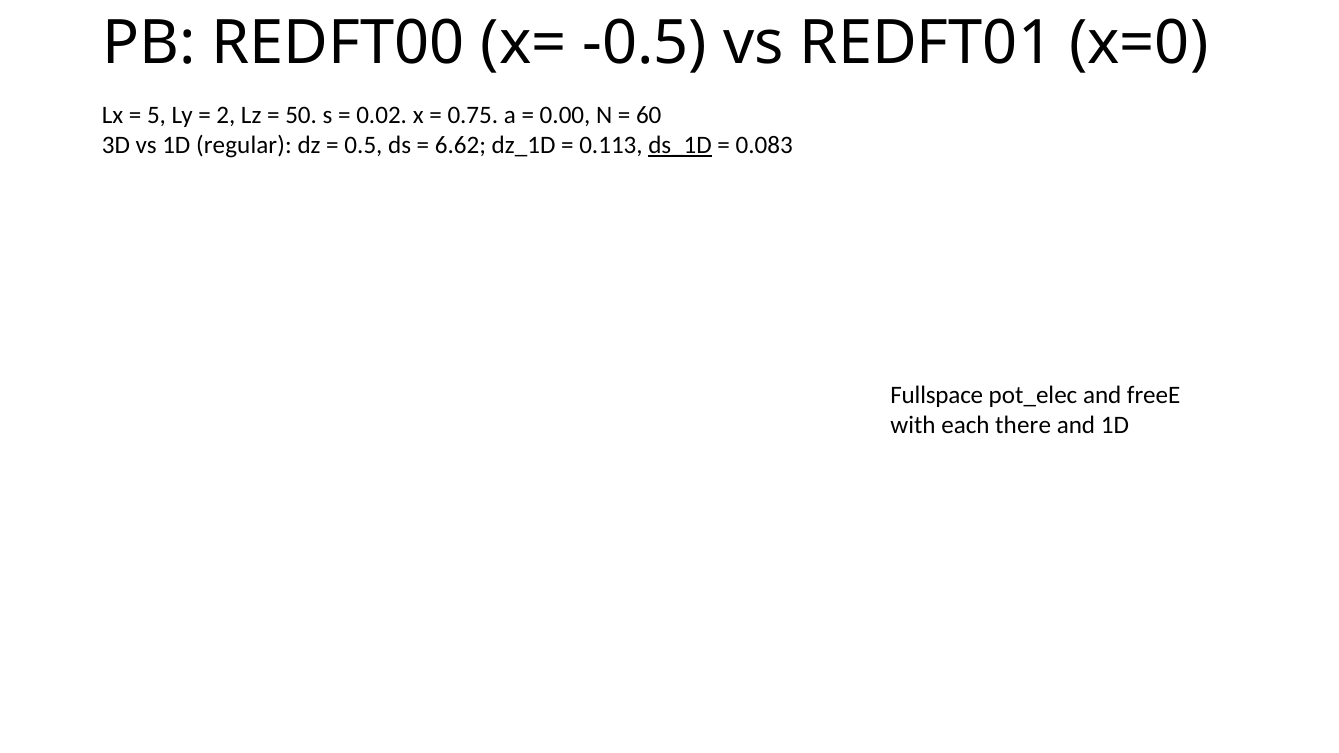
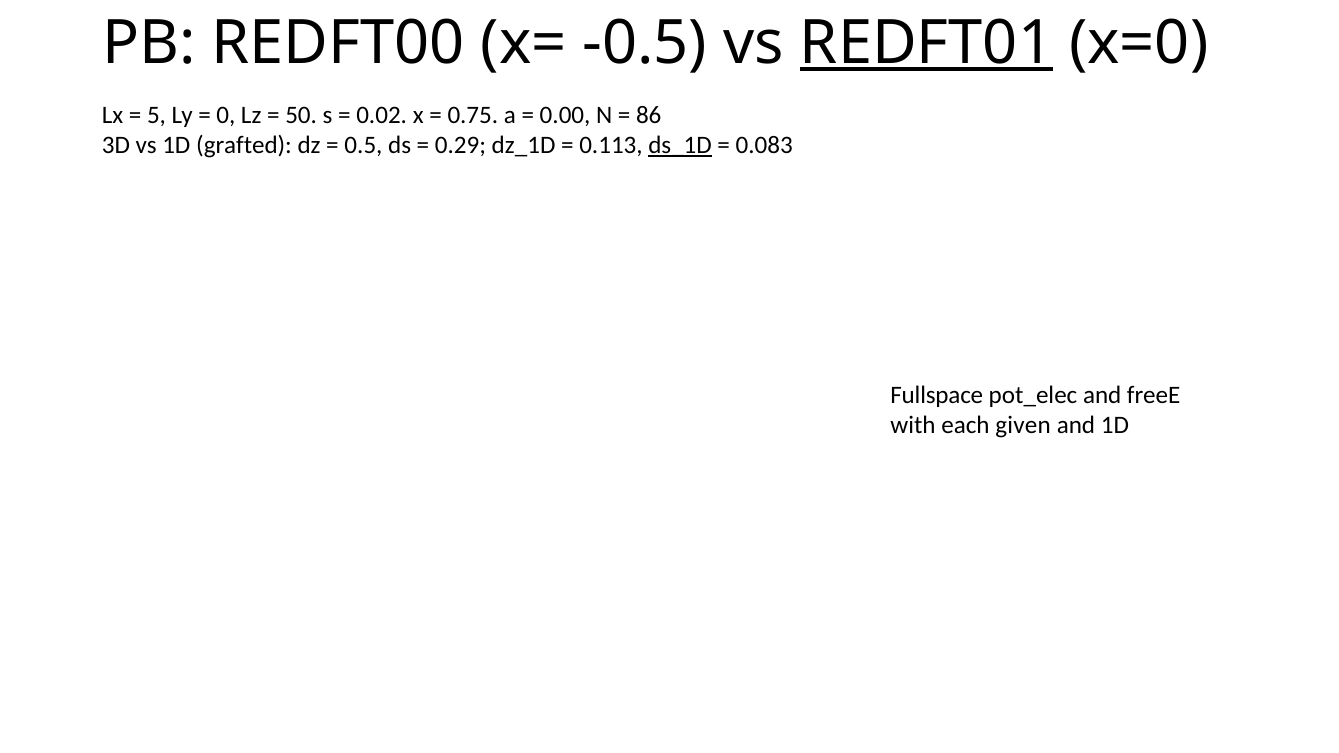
REDFT01 underline: none -> present (926, 43)
2: 2 -> 0 (226, 115)
60: 60 -> 86 (649, 115)
regular: regular -> grafted (244, 145)
6.62: 6.62 -> 0.29 (460, 145)
there: there -> given (1023, 425)
